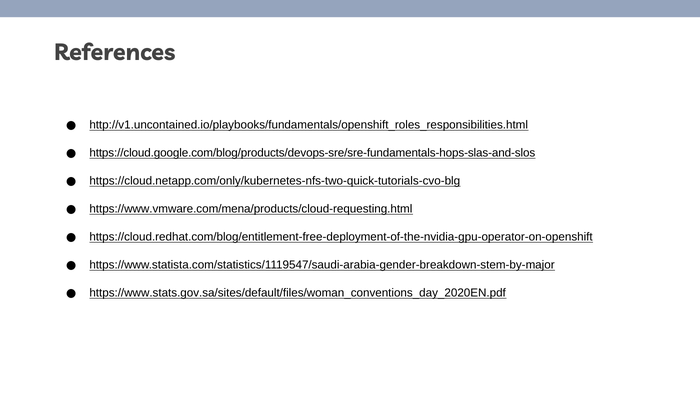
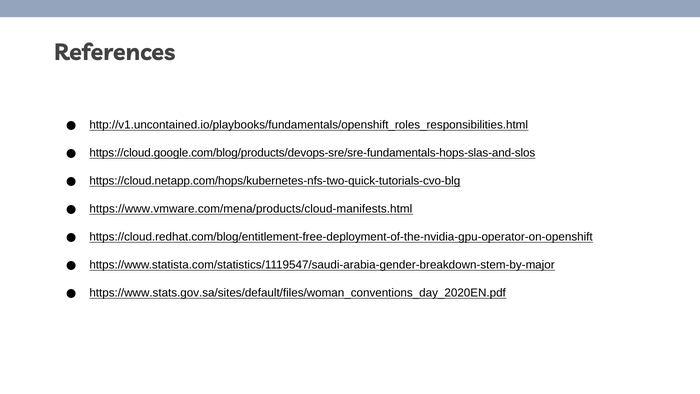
https://cloud.netapp.com/only/kubernetes-nfs-two-quick-tutorials-cvo-blg: https://cloud.netapp.com/only/kubernetes-nfs-two-quick-tutorials-cvo-blg -> https://cloud.netapp.com/hops/kubernetes-nfs-two-quick-tutorials-cvo-blg (275, 181)
https://www.vmware.com/mena/products/cloud-requesting.html: https://www.vmware.com/mena/products/cloud-requesting.html -> https://www.vmware.com/mena/products/cloud-manifests.html (251, 209)
